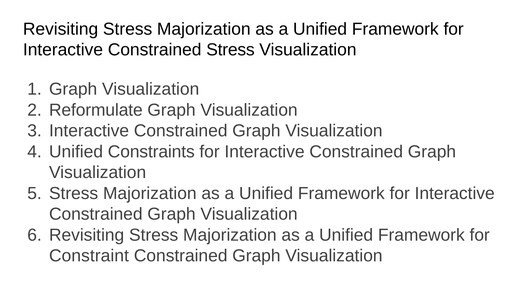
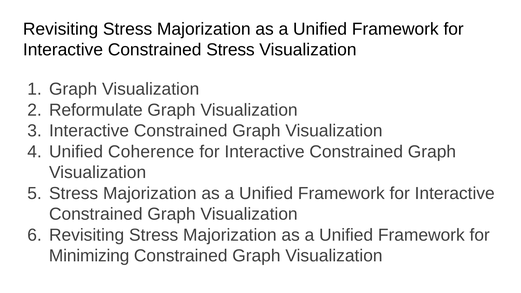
Constraints: Constraints -> Coherence (151, 152)
Constraint: Constraint -> Minimizing (89, 256)
